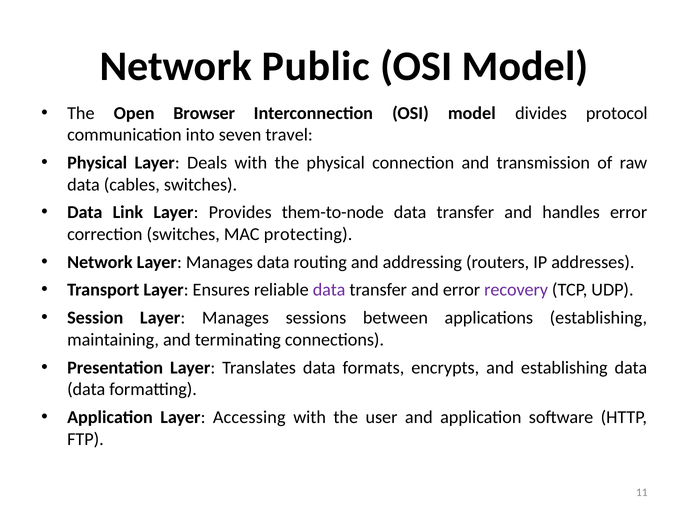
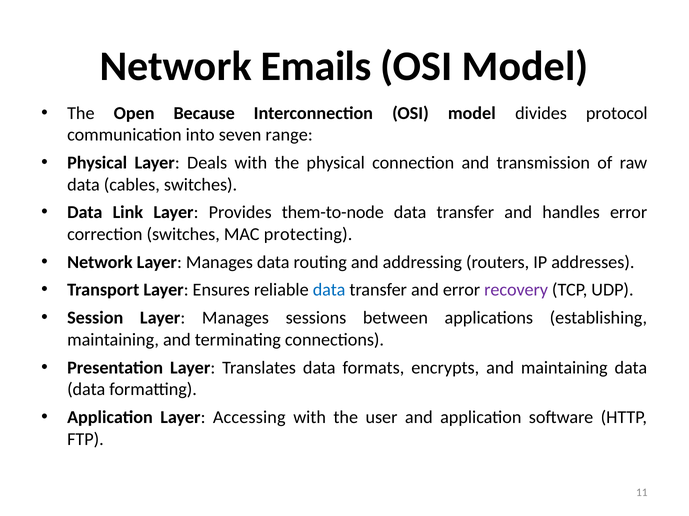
Public: Public -> Emails (316, 67)
Browser: Browser -> Because (204, 113)
travel: travel -> range (289, 135)
data colour: purple -> blue (329, 290)
and establishing: establishing -> maintaining (564, 368)
